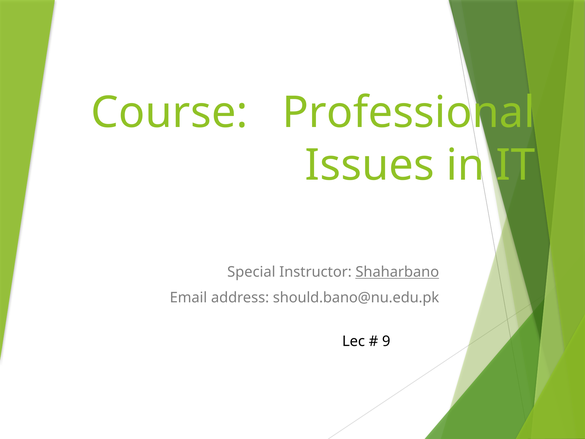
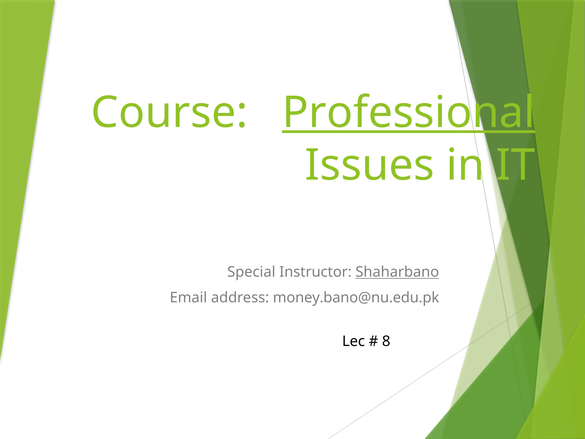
Professional underline: none -> present (409, 113)
should.bano@nu.edu.pk: should.bano@nu.edu.pk -> money.bano@nu.edu.pk (356, 298)
9: 9 -> 8 (386, 341)
